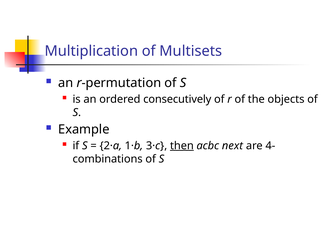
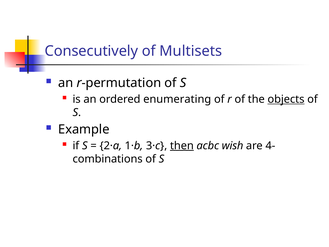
Multiplication: Multiplication -> Consecutively (91, 51)
consecutively: consecutively -> enumerating (177, 99)
objects underline: none -> present (286, 99)
next: next -> wish (233, 146)
